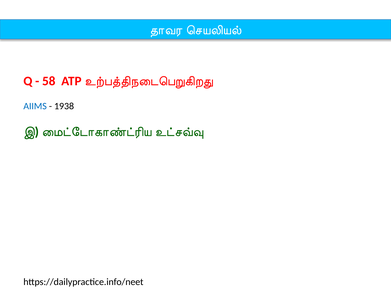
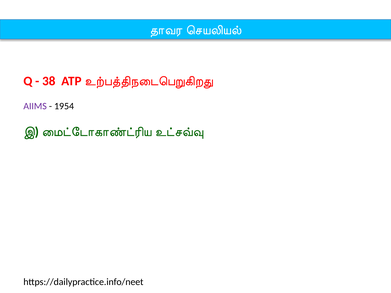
58: 58 -> 38 (49, 81)
AIIMS colour: blue -> purple (35, 106)
1938: 1938 -> 1954 (64, 106)
